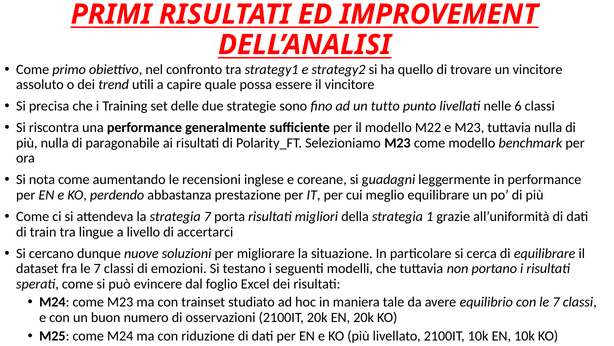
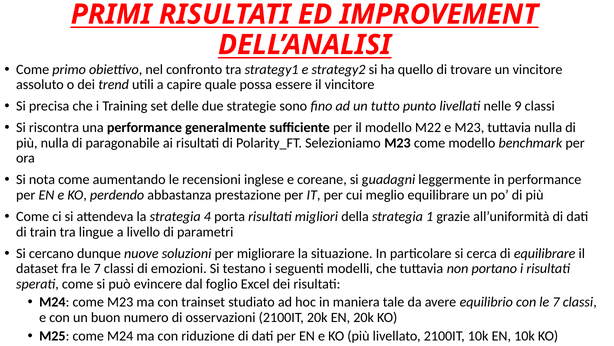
6: 6 -> 9 (518, 106)
strategia 7: 7 -> 4 (207, 216)
accertarci: accertarci -> parametri (205, 231)
